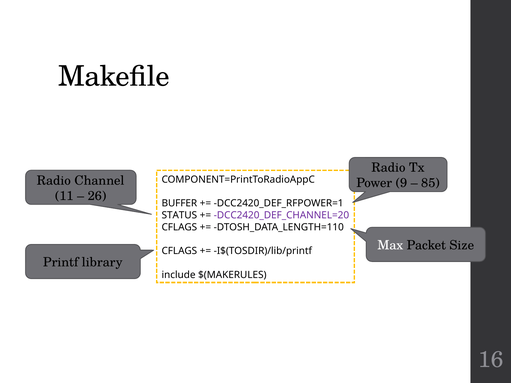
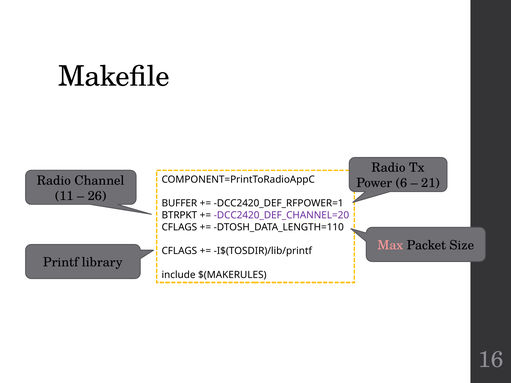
9: 9 -> 6 (401, 183)
85: 85 -> 21 (431, 183)
STATUS: STATUS -> BTRPKT (179, 215)
Max colour: white -> pink (390, 245)
